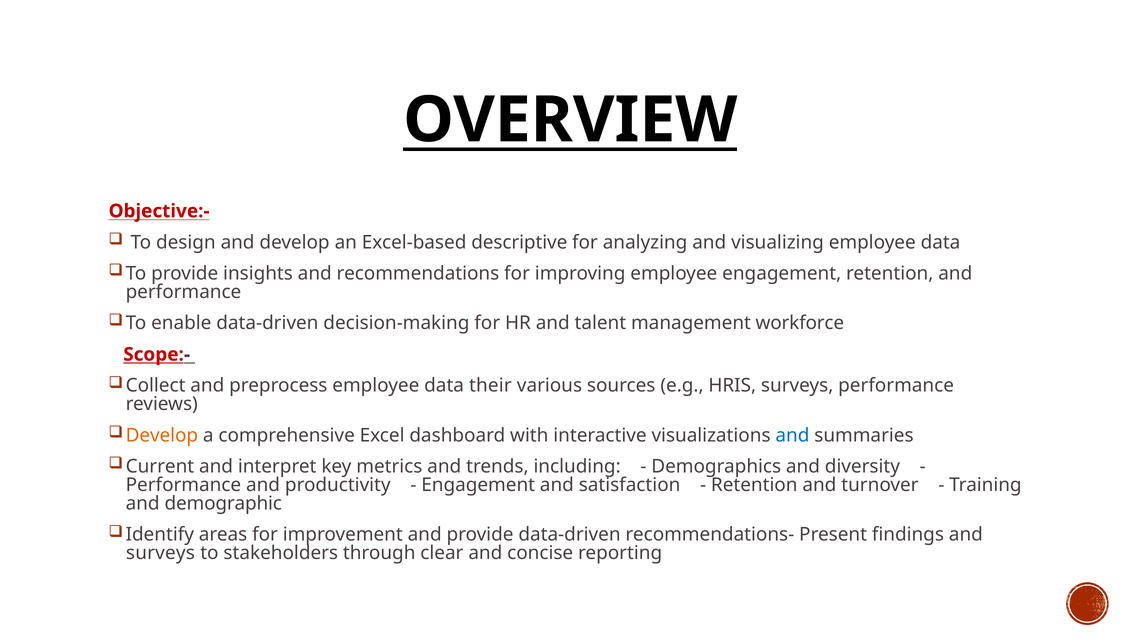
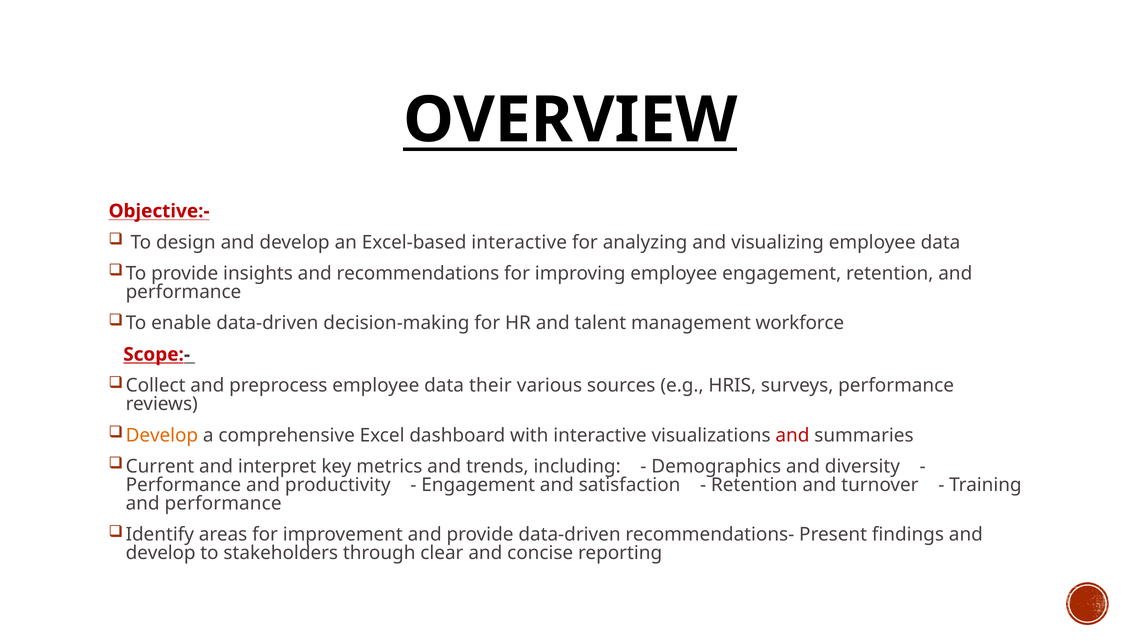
Excel-based descriptive: descriptive -> interactive (519, 242)
and colour: blue -> red (792, 435)
demographic: demographic -> performance (223, 504)
surveys: surveys -> develop (161, 553)
